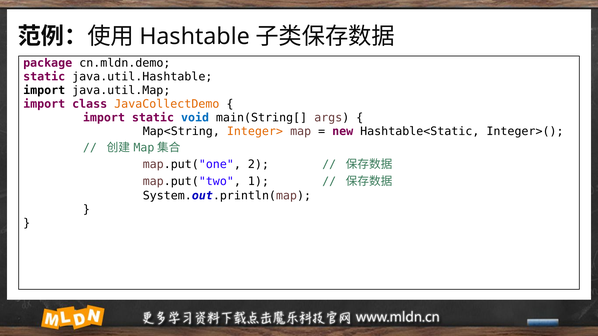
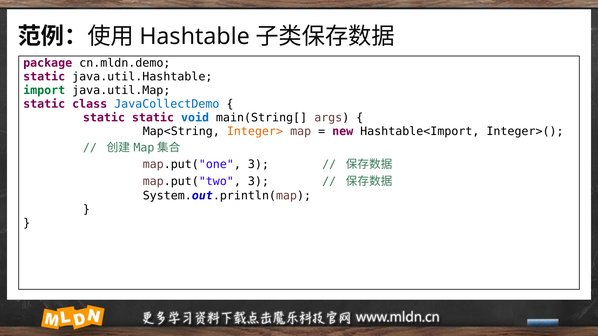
import colour: black -> green (44, 90)
import: import -> static (44, 104)
JavaCollectDemo colour: orange -> blue (167, 104)
import: import -> static (104, 118)
Hashtable<Static: Hashtable<Static -> Hashtable<Import (420, 131)
map.put("one 2: 2 -> 3 (258, 165)
map.put("two 1: 1 -> 3 (258, 182)
